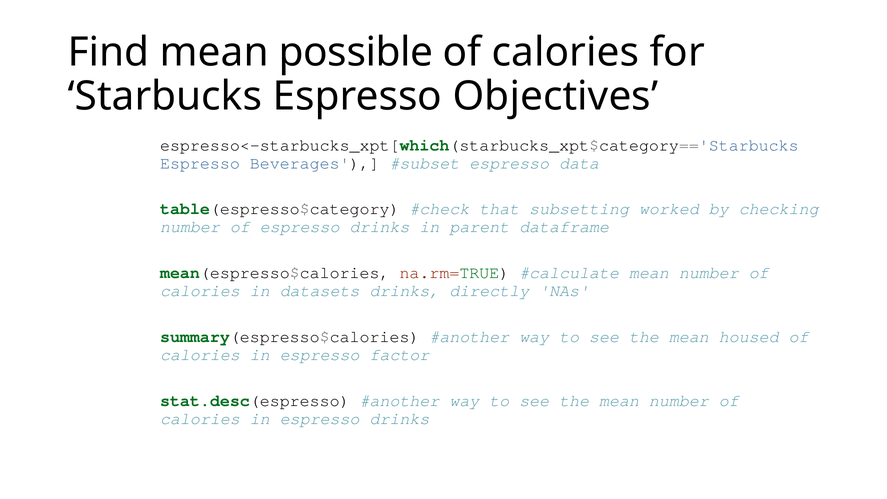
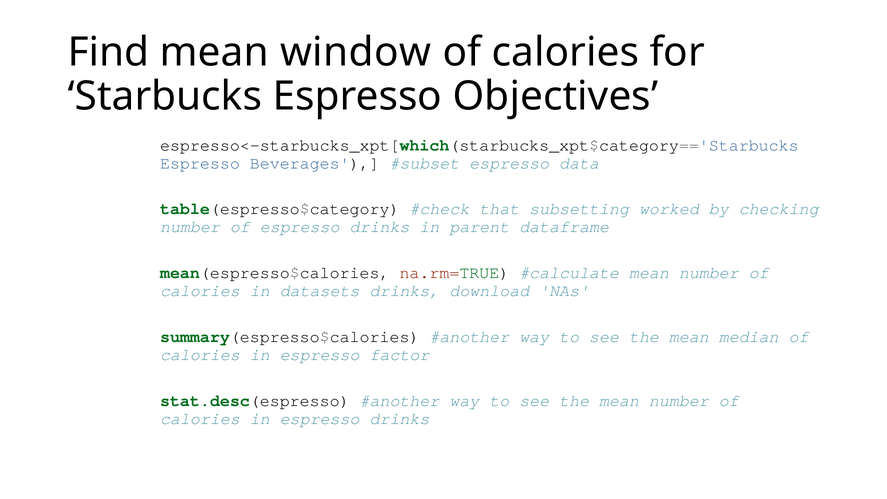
possible: possible -> window (356, 53)
directly: directly -> download (489, 291)
housed: housed -> median (749, 337)
